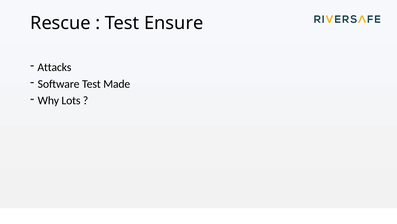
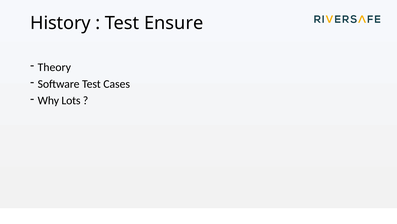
Rescue: Rescue -> History (60, 23)
Attacks: Attacks -> Theory (54, 67)
Made: Made -> Cases (117, 84)
